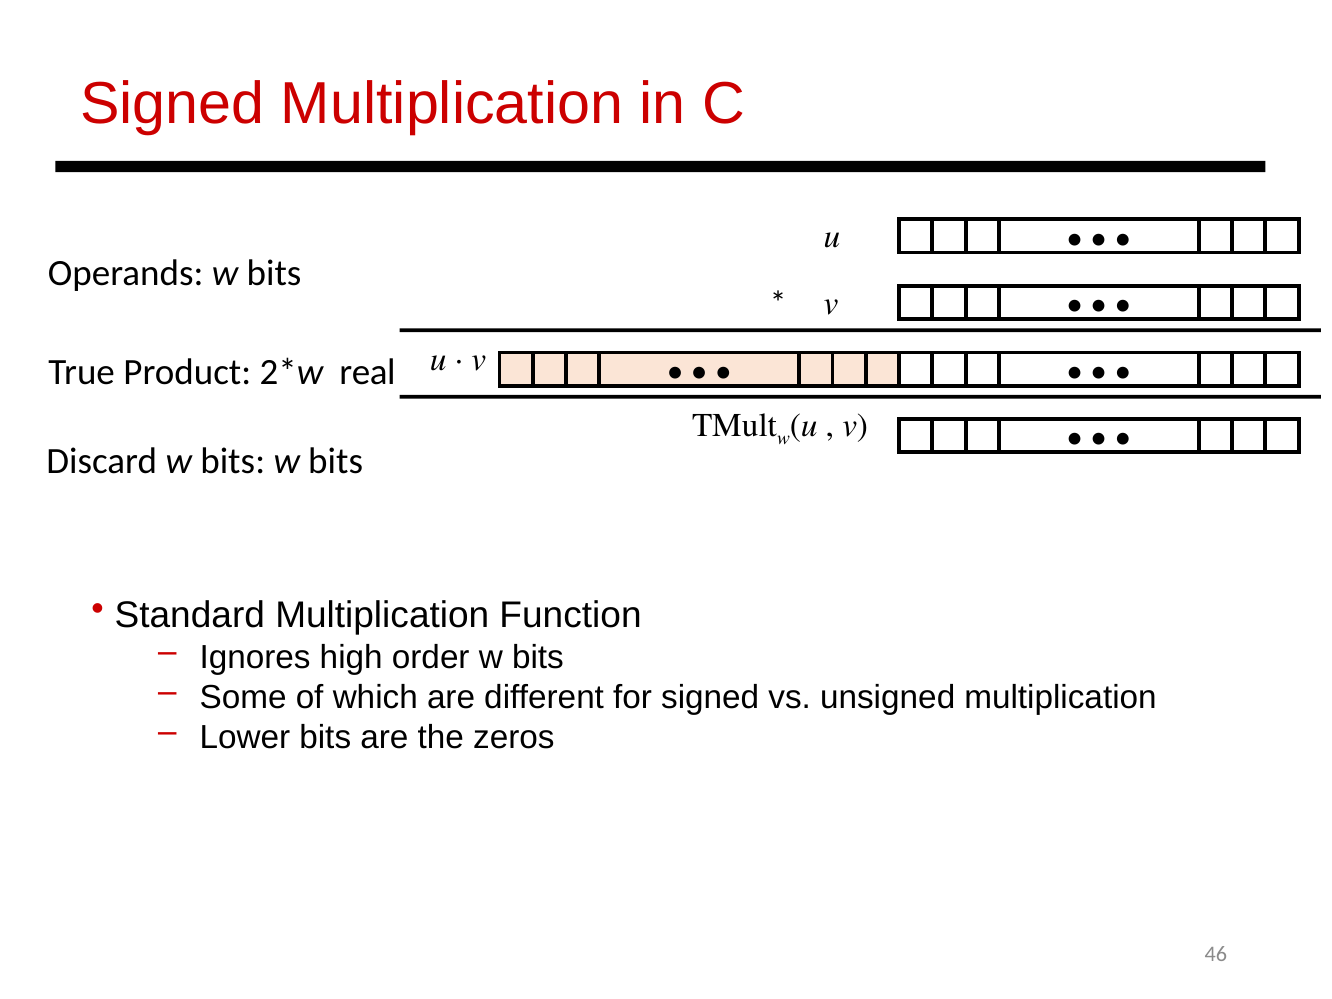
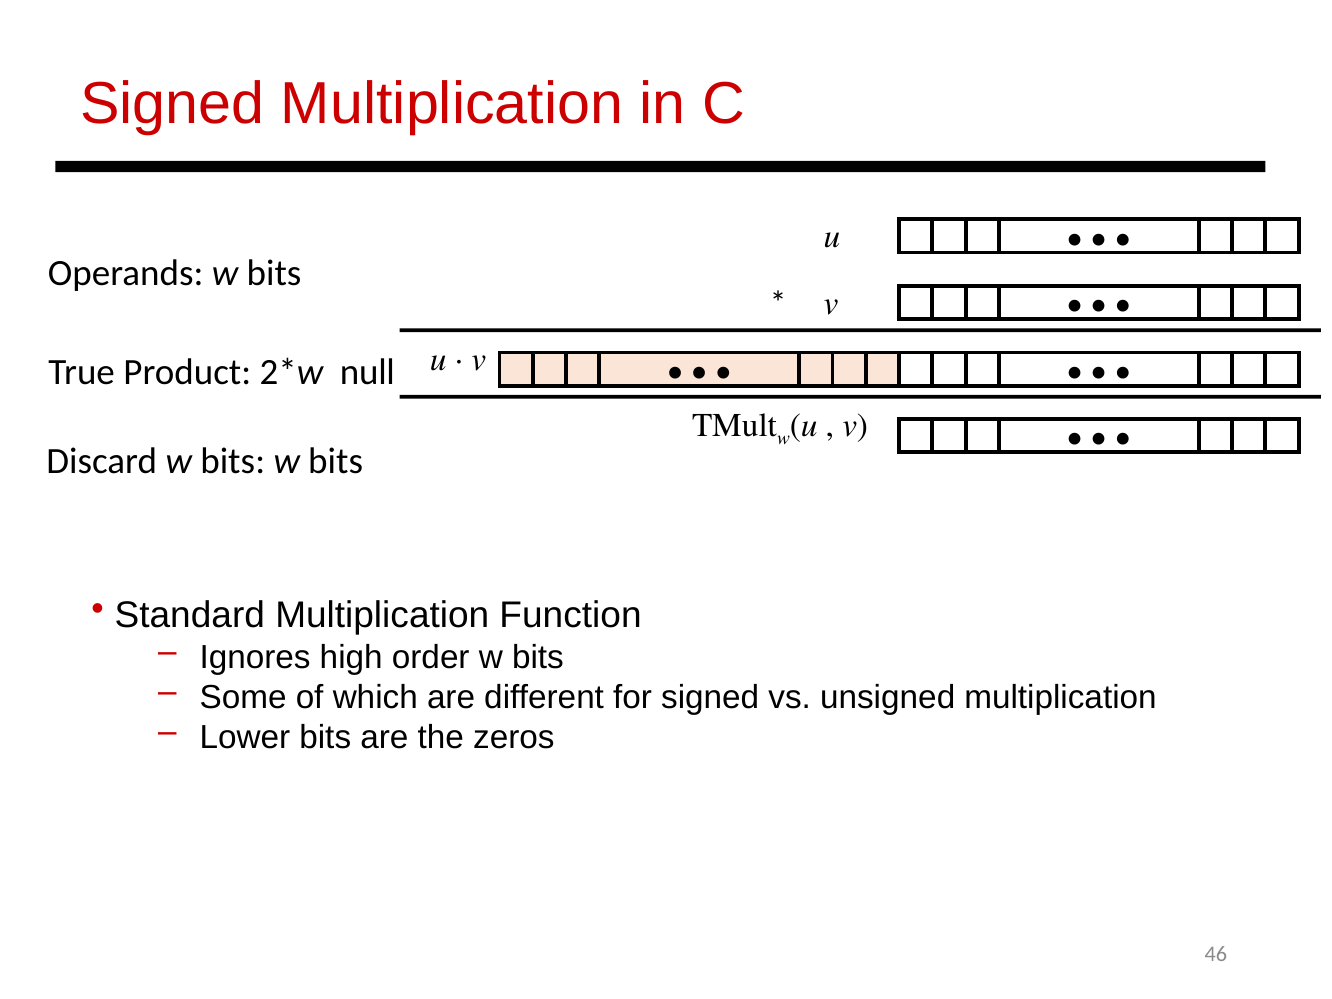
real: real -> null (367, 373)
